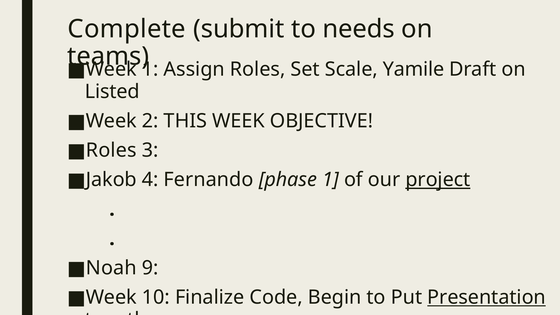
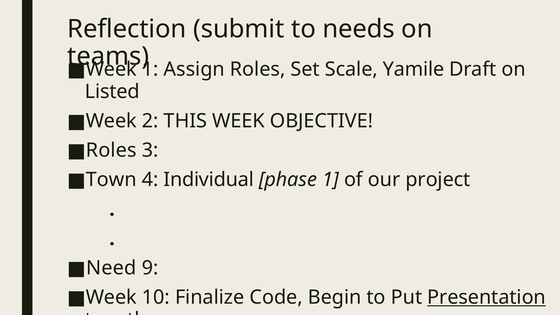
Complete: Complete -> Reflection (127, 29)
Jakob: Jakob -> Town (111, 180)
Fernando: Fernando -> Individual (209, 180)
project underline: present -> none (438, 180)
Noah: Noah -> Need (111, 268)
